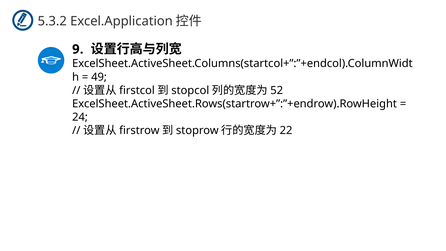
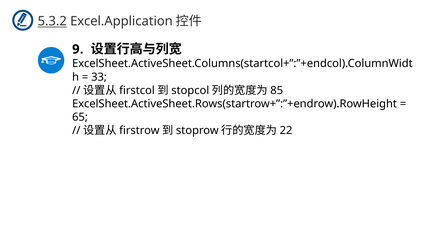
5.3.2 underline: none -> present (52, 21)
49: 49 -> 33 (99, 77)
52: 52 -> 85 (277, 90)
24: 24 -> 65 (80, 117)
